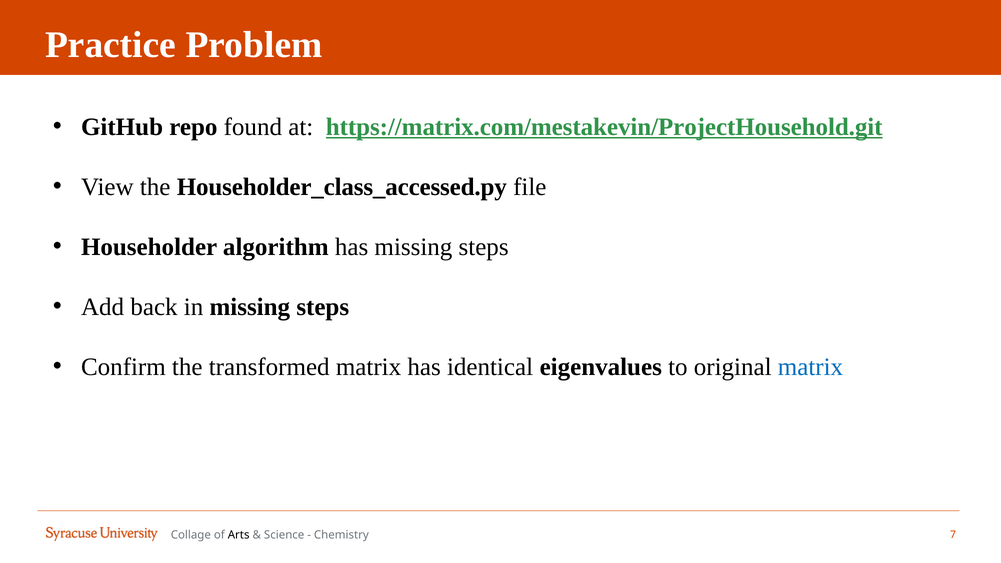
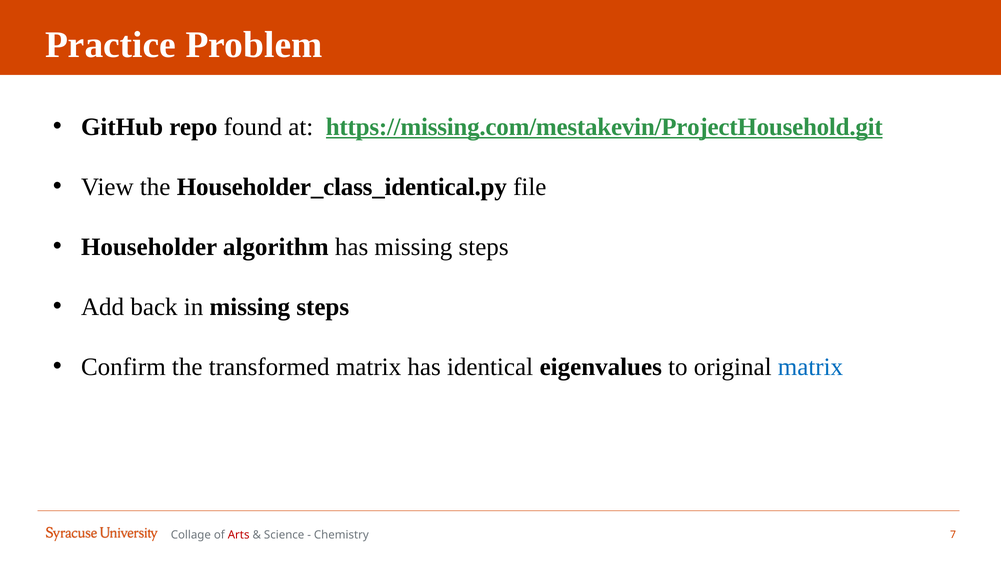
https://matrix.com/mestakevin/ProjectHousehold.git: https://matrix.com/mestakevin/ProjectHousehold.git -> https://missing.com/mestakevin/ProjectHousehold.git (604, 127)
Householder_class_accessed.py: Householder_class_accessed.py -> Householder_class_identical.py (342, 187)
Arts colour: black -> red (239, 535)
